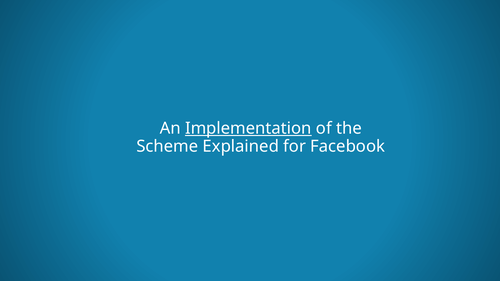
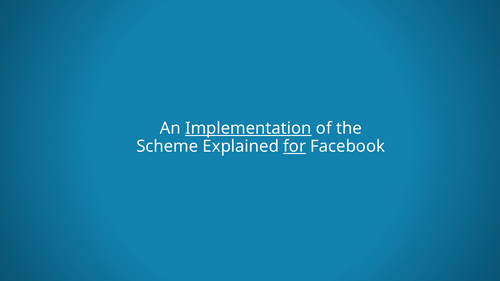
for underline: none -> present (295, 146)
